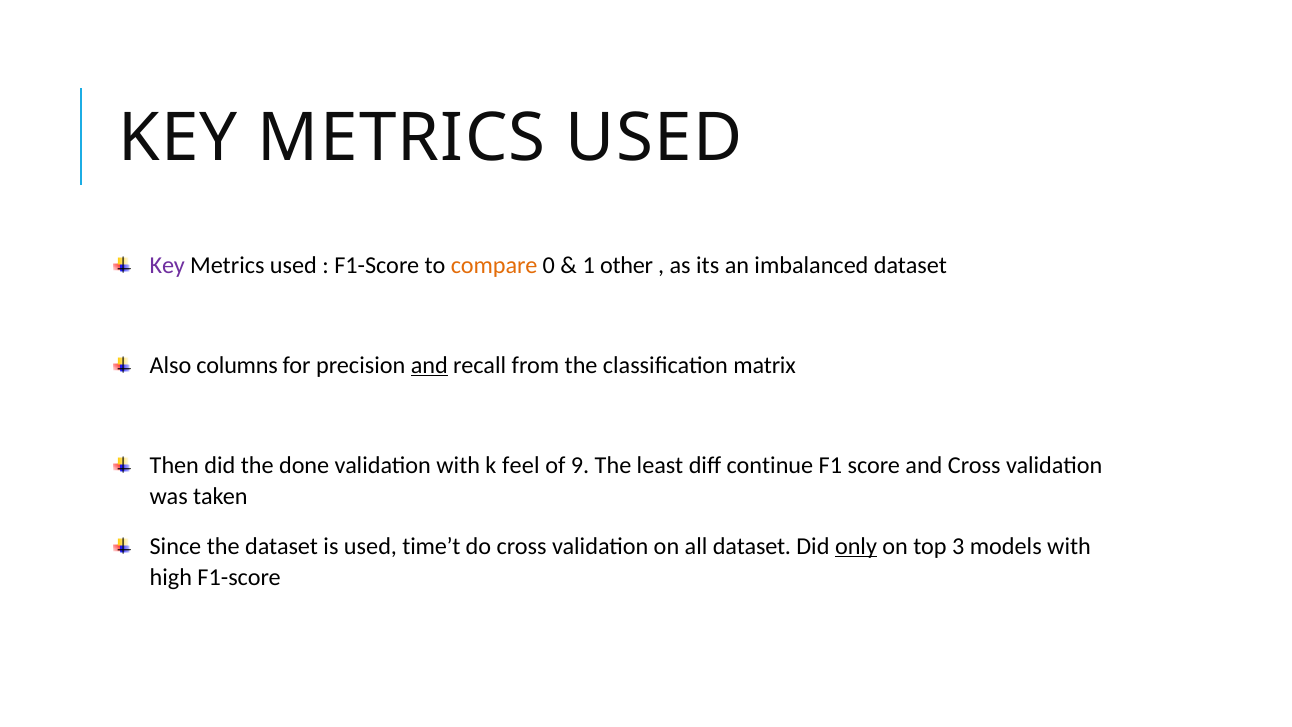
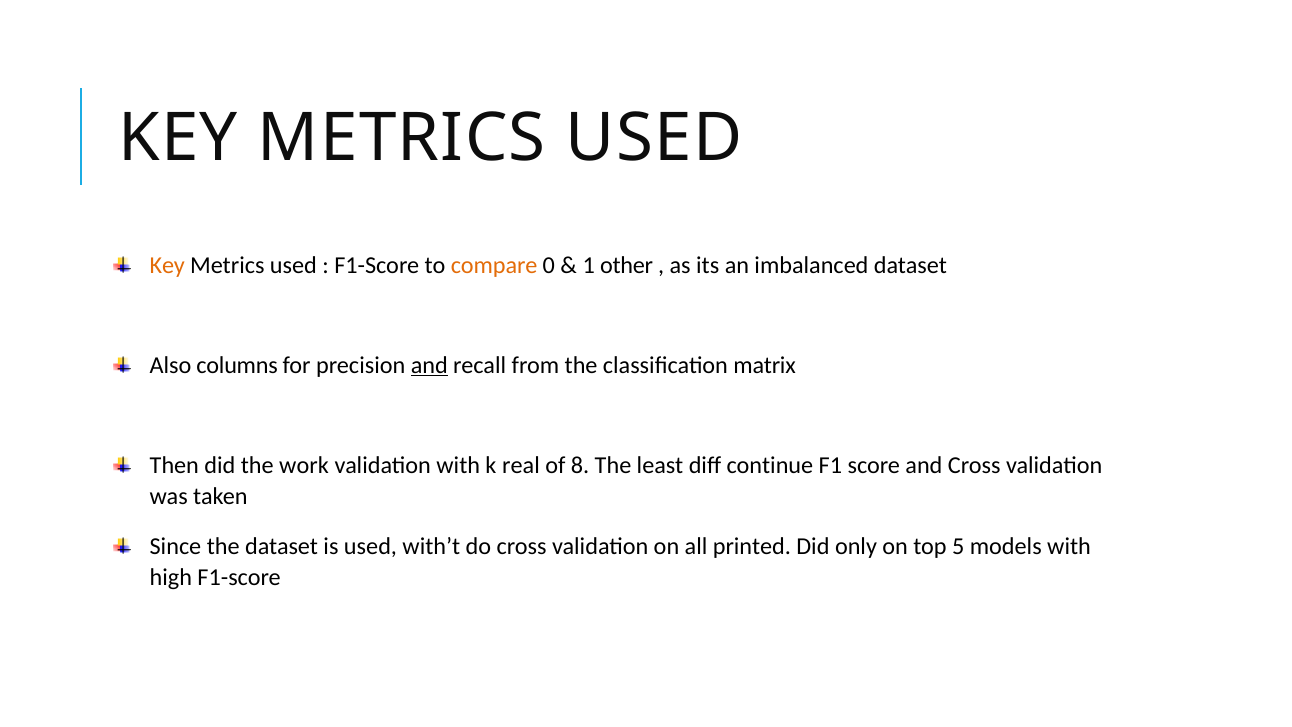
Key colour: purple -> orange (167, 265)
done: done -> work (304, 465)
feel: feel -> real (521, 465)
9: 9 -> 8 (580, 465)
time’t: time’t -> with’t (431, 546)
all dataset: dataset -> printed (752, 546)
only underline: present -> none (856, 546)
3: 3 -> 5 (958, 546)
